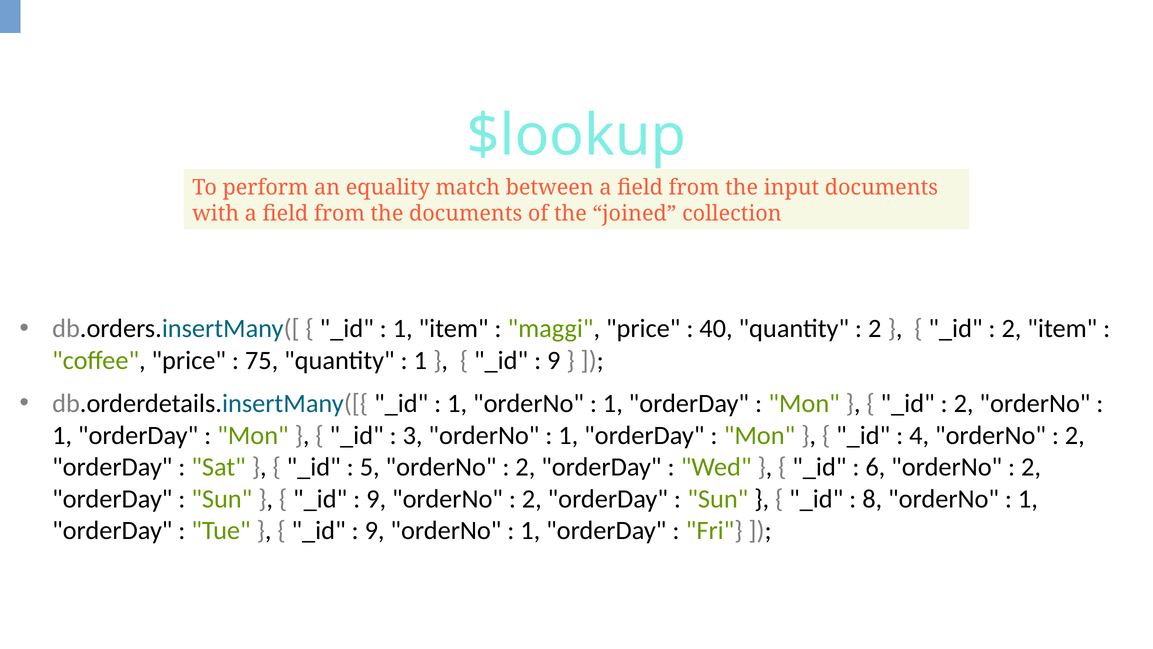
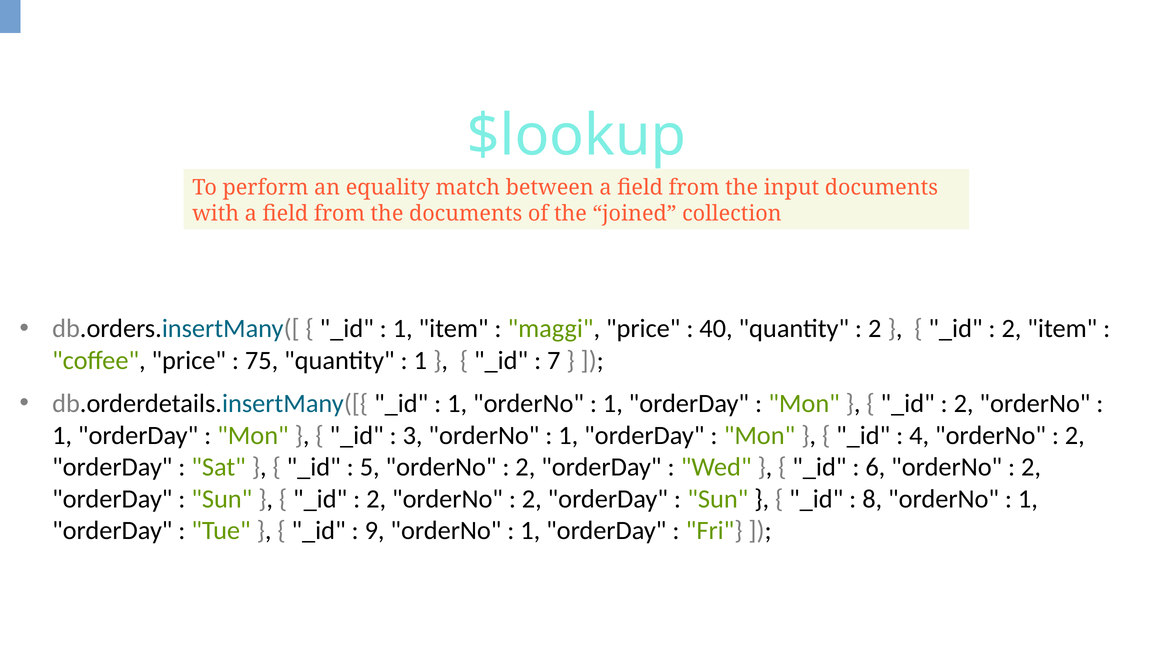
9: 9 -> 7 (554, 360)
9: 9 -> 2 (376, 499)
